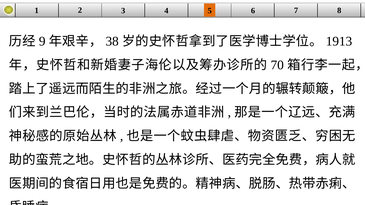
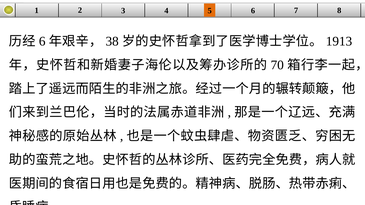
9: 9 -> 6 (42, 41)
